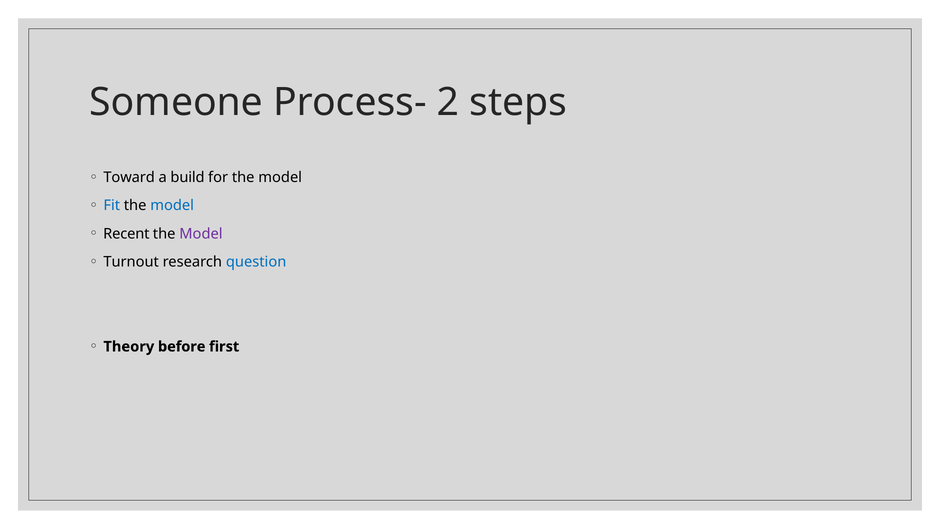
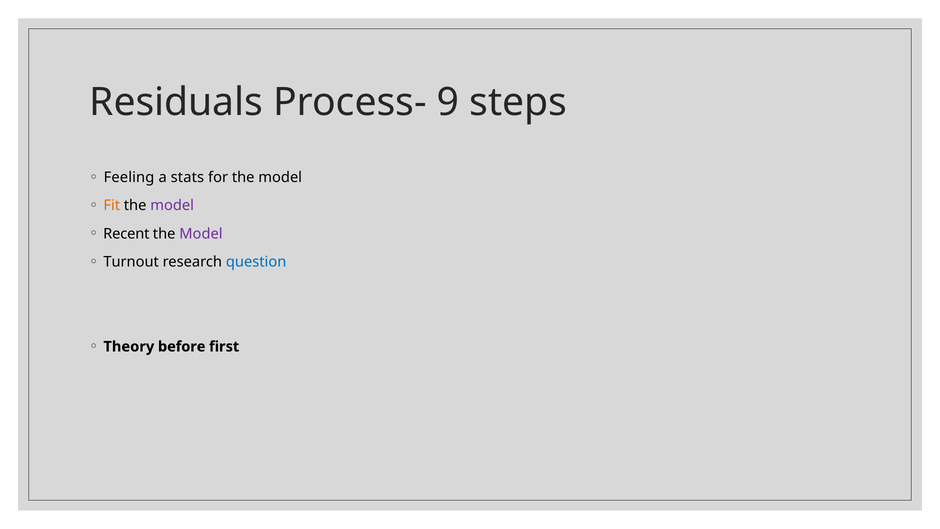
Someone: Someone -> Residuals (176, 102)
2: 2 -> 9 (448, 102)
Toward: Toward -> Feeling (129, 177)
build: build -> stats (187, 177)
Fit colour: blue -> orange (112, 205)
model colour: blue -> purple (172, 205)
